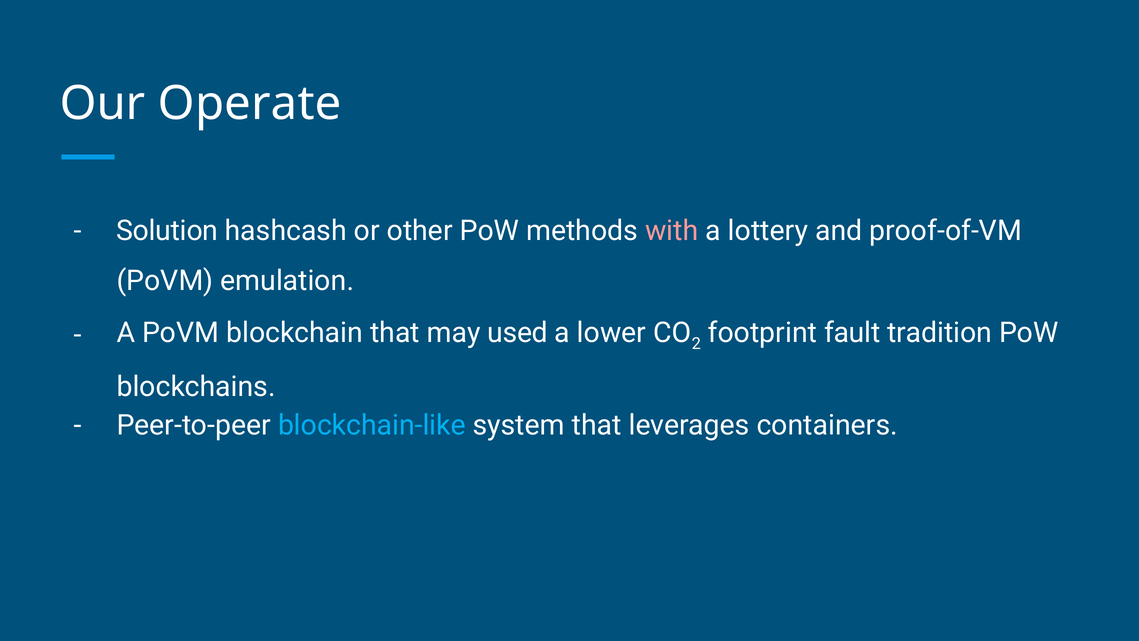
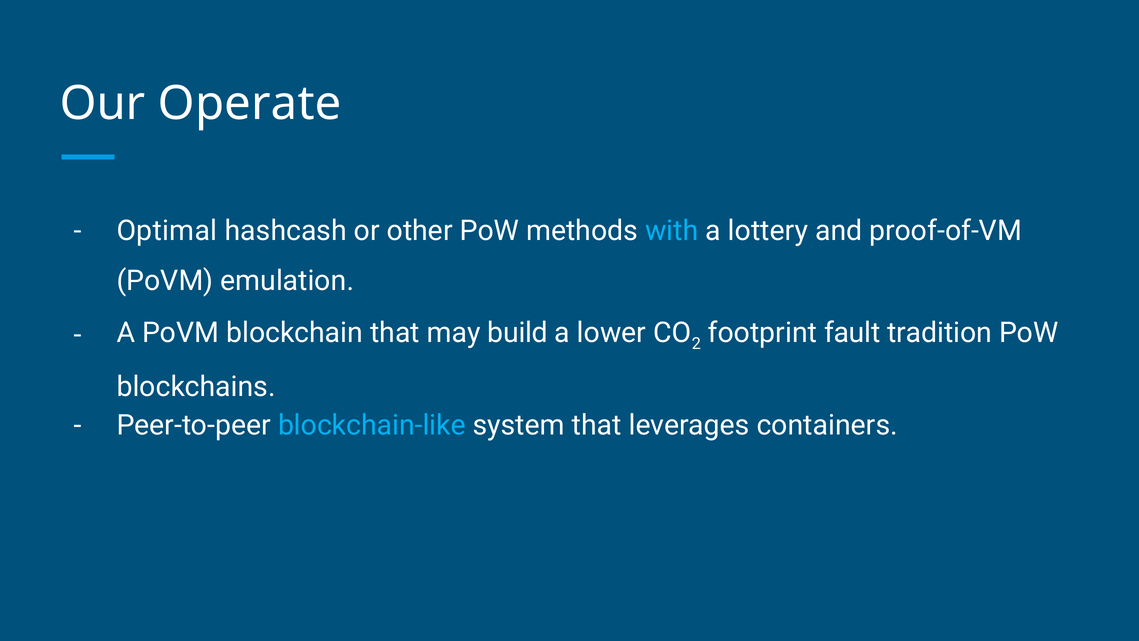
Solution: Solution -> Optimal (167, 231)
with colour: pink -> light blue (672, 231)
used: used -> build (518, 333)
